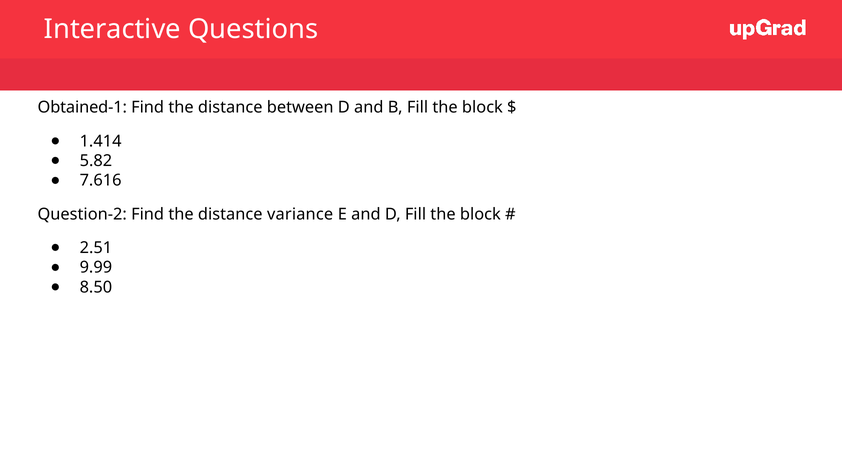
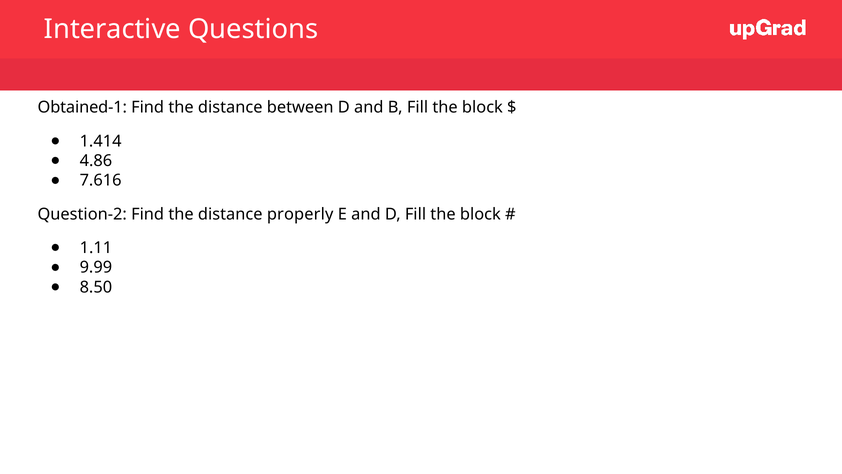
5.82: 5.82 -> 4.86 (96, 161)
variance: variance -> properly (300, 214)
2.51: 2.51 -> 1.11 (96, 248)
